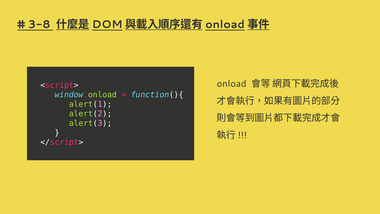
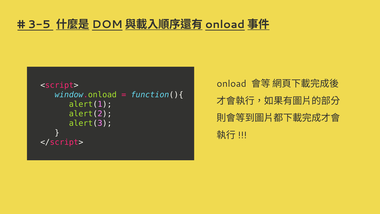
3-8: 3-8 -> 3-5 (39, 24)
